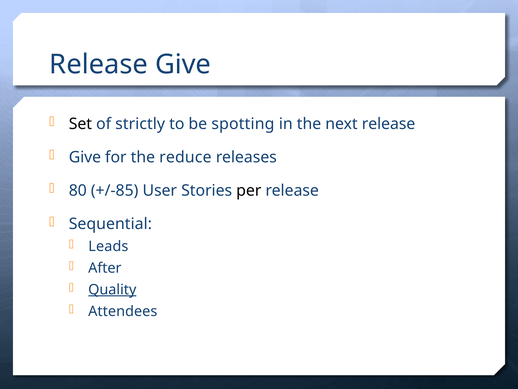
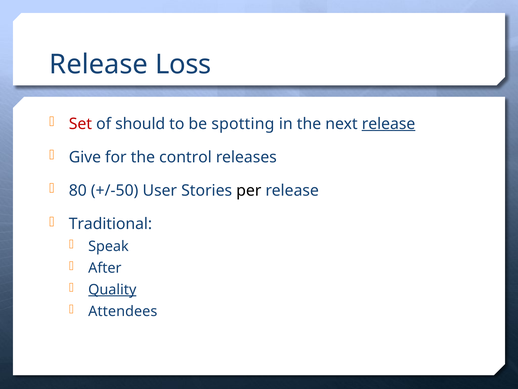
Release Give: Give -> Loss (183, 64)
Set colour: black -> red (80, 124)
strictly: strictly -> should (140, 124)
release underline: none -> present (389, 124)
reduce: reduce -> control (185, 157)
+/-85: +/-85 -> +/-50 (115, 190)
Sequential: Sequential -> Traditional (110, 224)
Leads: Leads -> Speak (108, 246)
